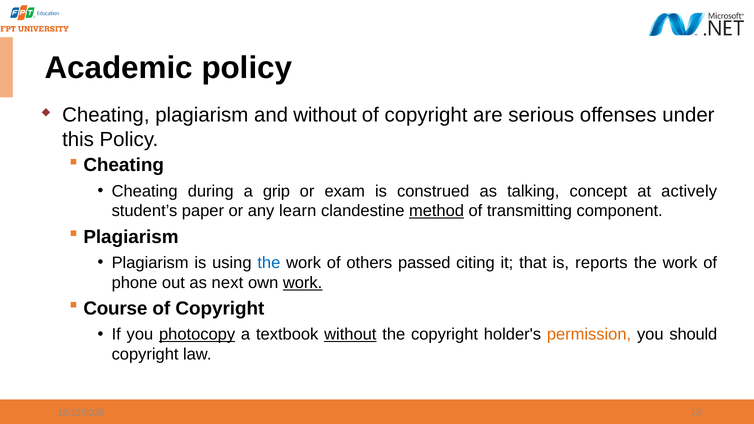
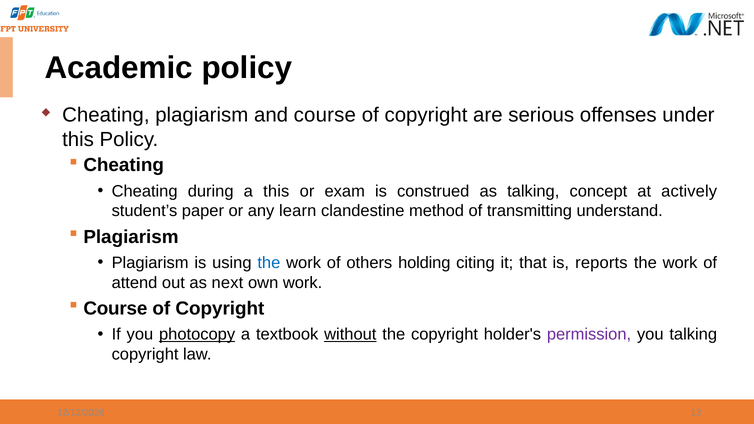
and without: without -> course (325, 115)
a grip: grip -> this (276, 191)
method underline: present -> none (436, 211)
component: component -> understand (620, 211)
passed: passed -> holding (424, 263)
phone: phone -> attend (135, 283)
work underline: present -> none (303, 283)
permission colour: orange -> purple (589, 335)
you should: should -> talking (693, 335)
